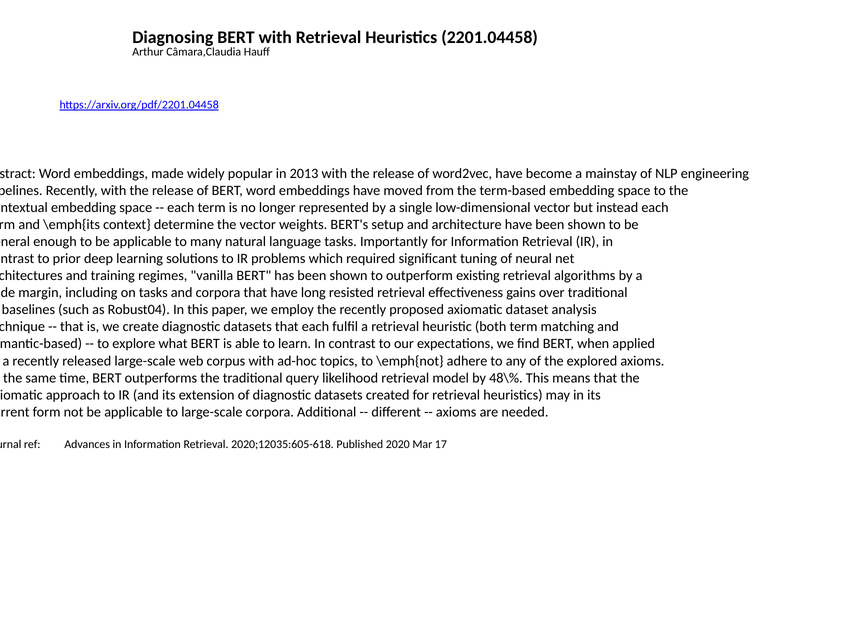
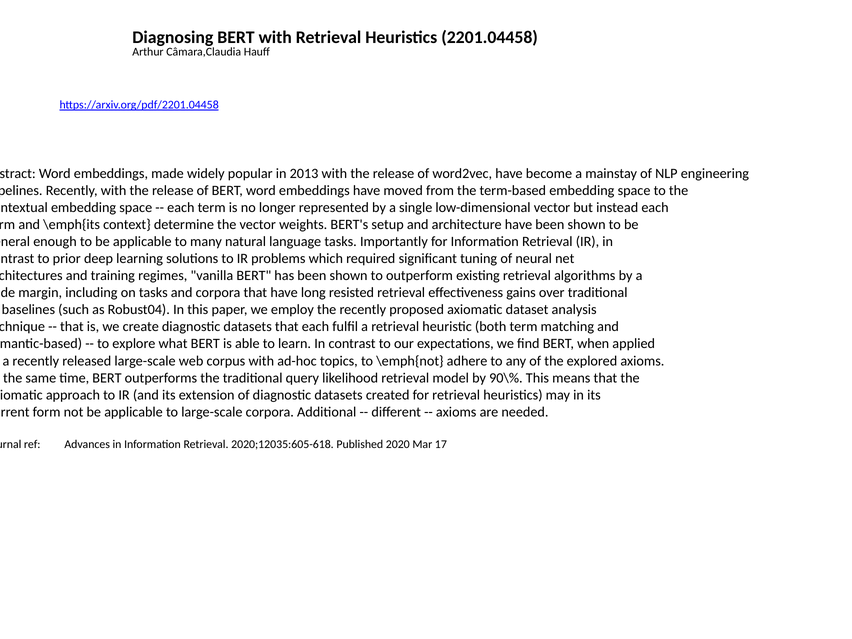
48\%: 48\% -> 90\% (506, 378)
